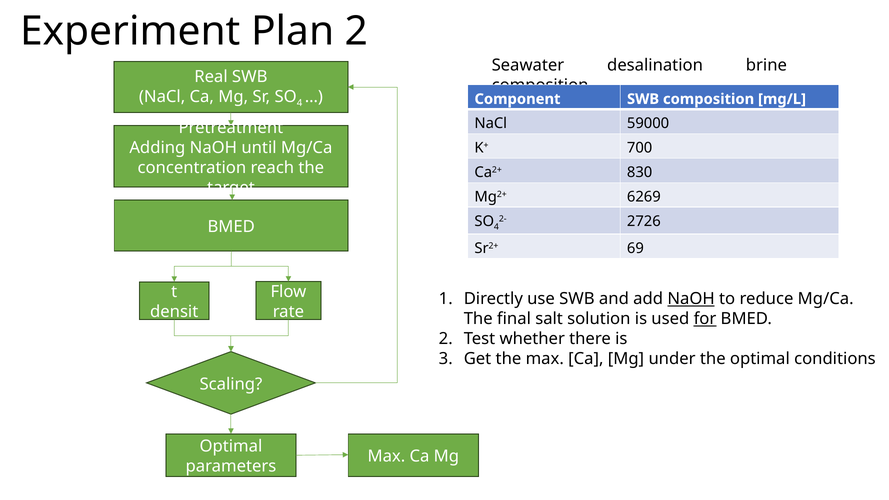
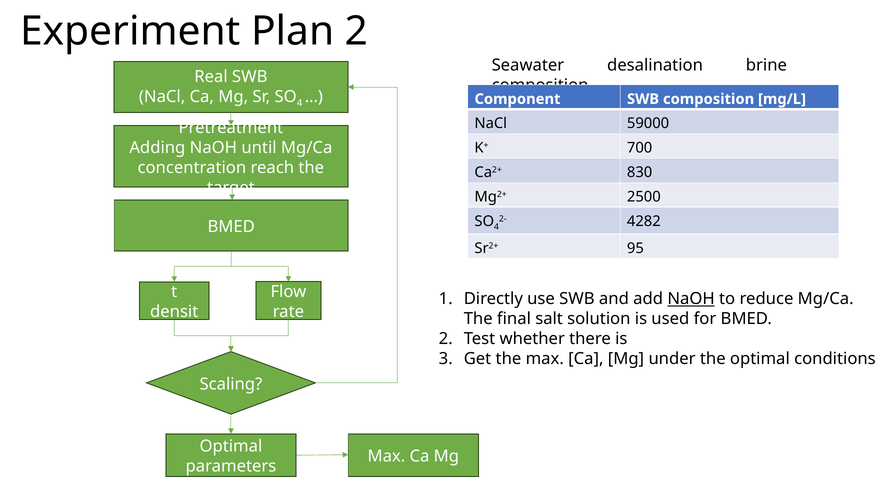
6269: 6269 -> 2500 (644, 197)
2726: 2726 -> 4282 (644, 221)
69: 69 -> 95 (635, 248)
for underline: present -> none (705, 319)
